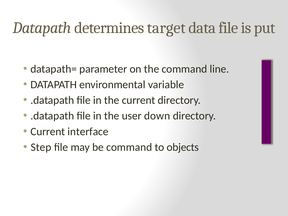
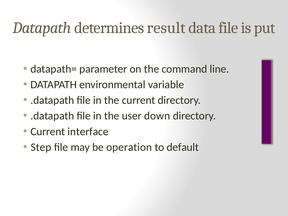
target: target -> result (166, 28)
be command: command -> operation (129, 147)
objects: objects -> default (183, 147)
